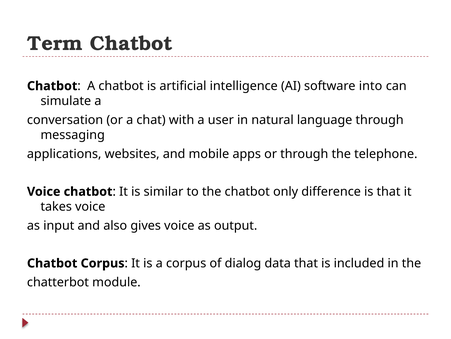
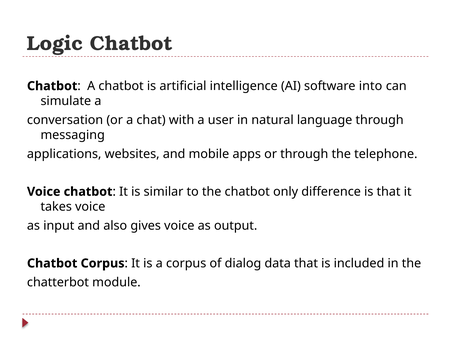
Term: Term -> Logic (55, 44)
